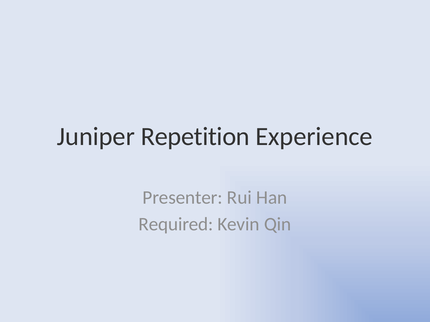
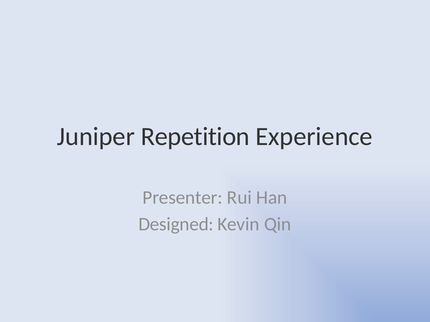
Required: Required -> Designed (176, 224)
